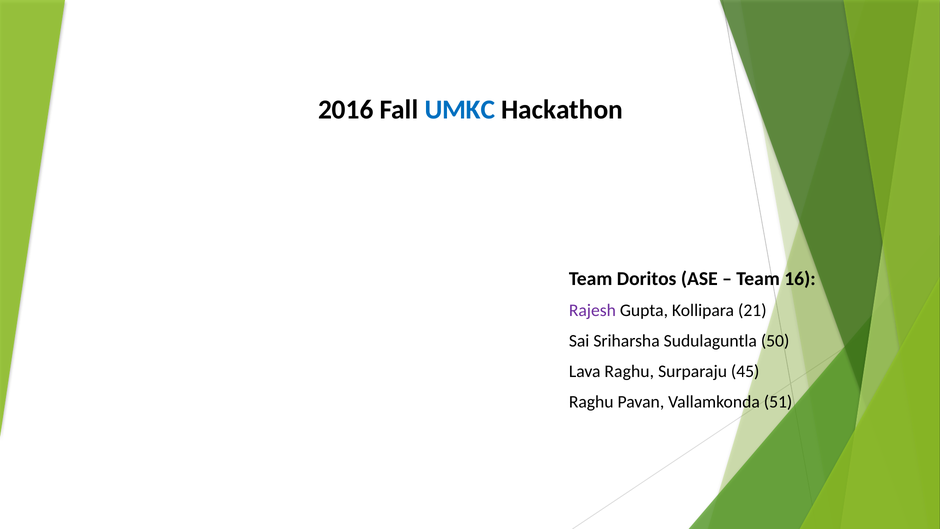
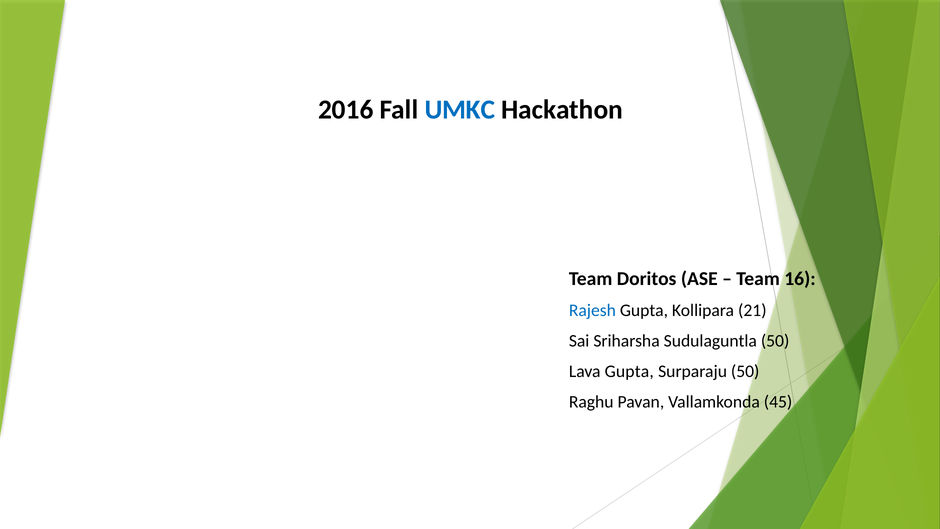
Rajesh colour: purple -> blue (592, 310)
Lava Raghu: Raghu -> Gupta (629, 371)
Surparaju 45: 45 -> 50 (745, 371)
51: 51 -> 45 (778, 402)
